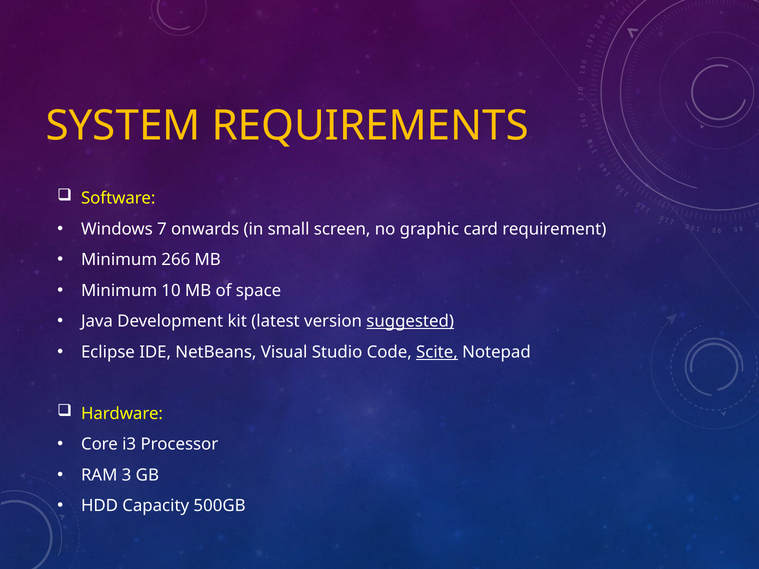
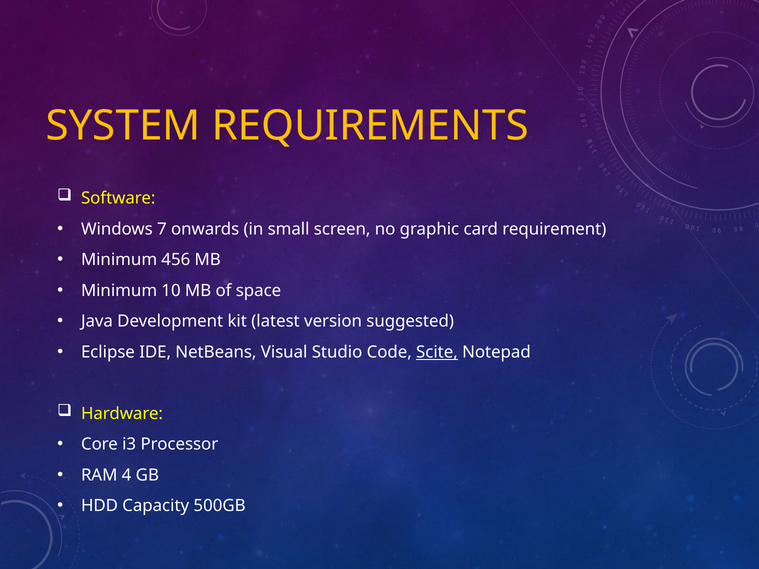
266: 266 -> 456 (176, 260)
suggested underline: present -> none (410, 321)
3: 3 -> 4 (127, 475)
